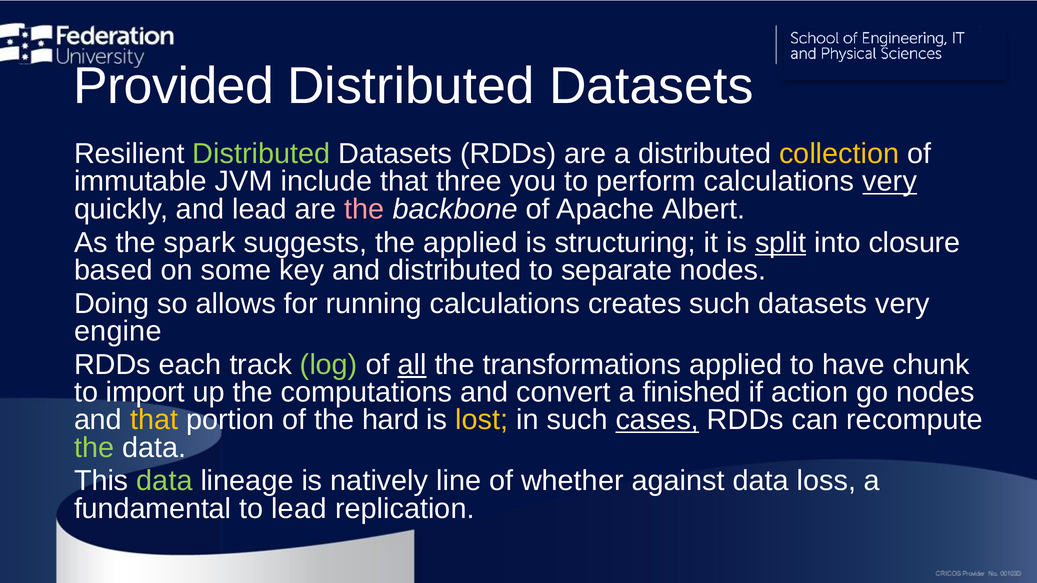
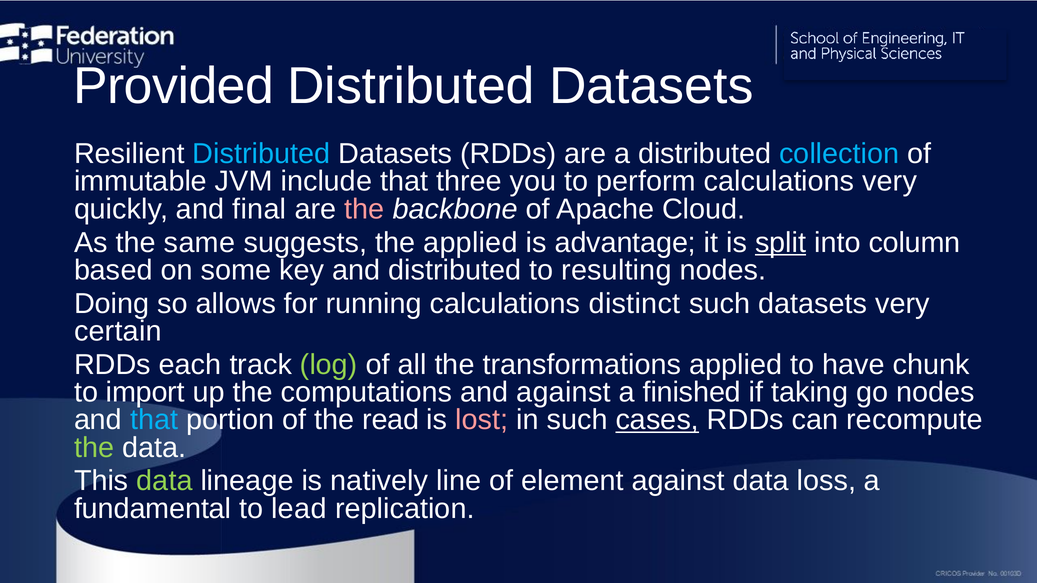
Distributed colour: light green -> light blue (261, 154)
collection colour: yellow -> light blue (839, 154)
very underline: present -> none (890, 182)
and lead: lead -> final (259, 209)
Albert: Albert -> Cloud (704, 209)
spark: spark -> same (200, 243)
structuring: structuring -> advantage (625, 243)
closure: closure -> column (915, 243)
separate: separate -> resulting (616, 270)
creates: creates -> distinct (635, 304)
engine: engine -> certain (118, 331)
all underline: present -> none (412, 365)
and convert: convert -> against (564, 392)
action: action -> taking (810, 392)
that colour: yellow -> light blue (154, 420)
hard: hard -> read (391, 420)
lost colour: yellow -> pink (482, 420)
whether: whether -> element (572, 481)
